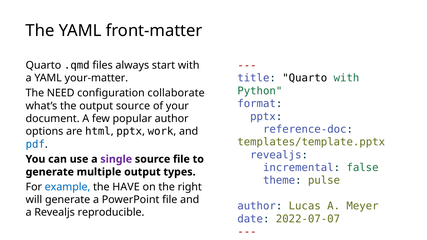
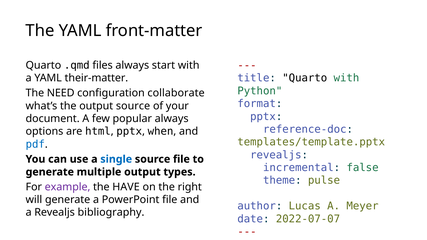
your-matter: your-matter -> their-matter (96, 78)
popular author: author -> always (172, 119)
work: work -> when (161, 132)
single colour: purple -> blue (116, 159)
example colour: blue -> purple (68, 187)
reproducible: reproducible -> bibliography (111, 213)
